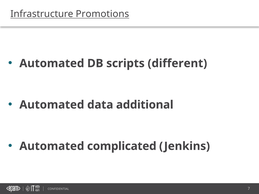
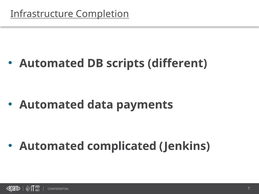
Promotions: Promotions -> Completion (102, 14)
additional: additional -> payments (145, 105)
